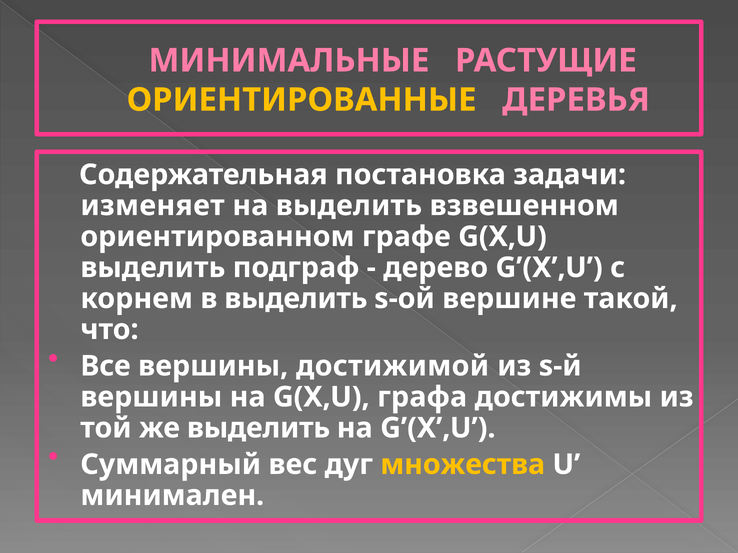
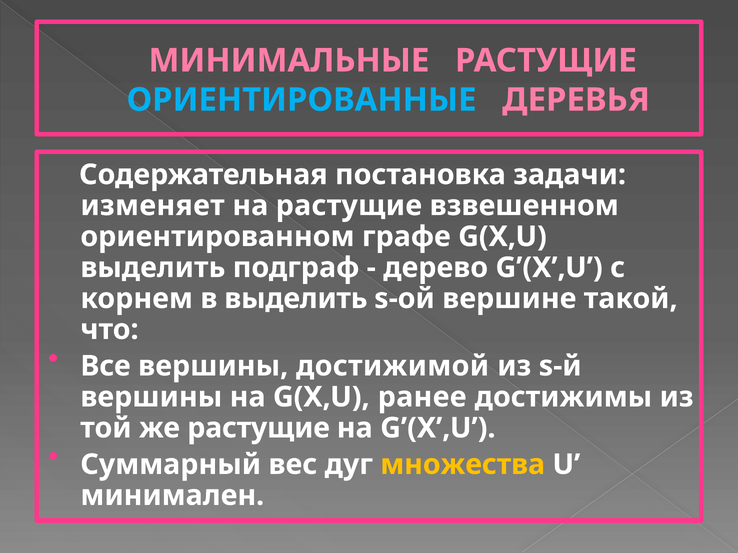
ОРИЕНТИРОВАННЫЕ colour: yellow -> light blue (302, 100)
на выделить: выделить -> растущие (349, 206)
графа: графа -> ранее (422, 397)
же выделить: выделить -> растущие (259, 428)
